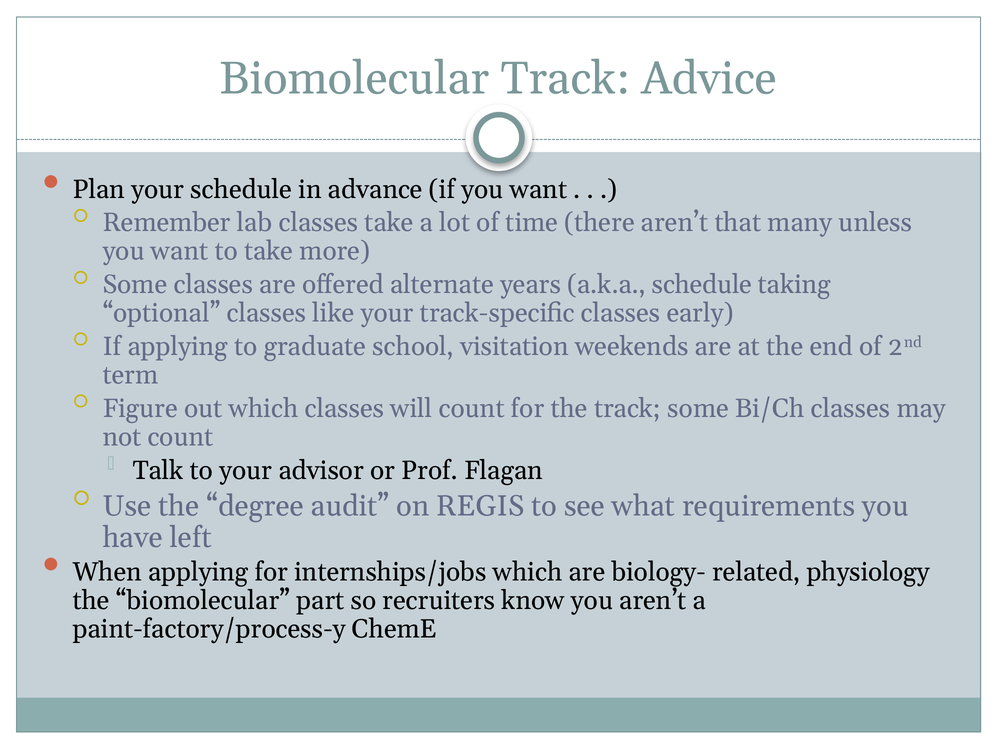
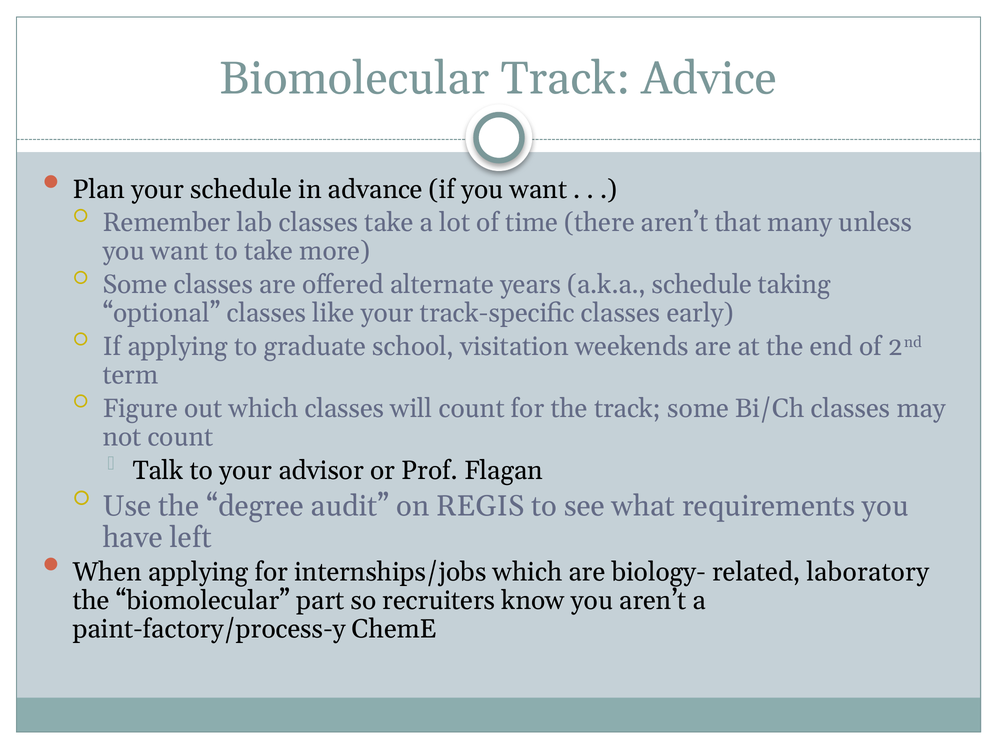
physiology: physiology -> laboratory (868, 572)
